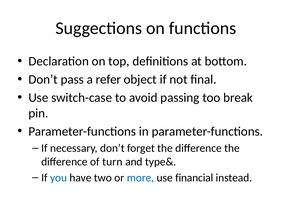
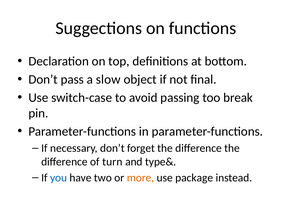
refer: refer -> slow (108, 79)
more colour: blue -> orange (140, 178)
financial: financial -> package (194, 178)
